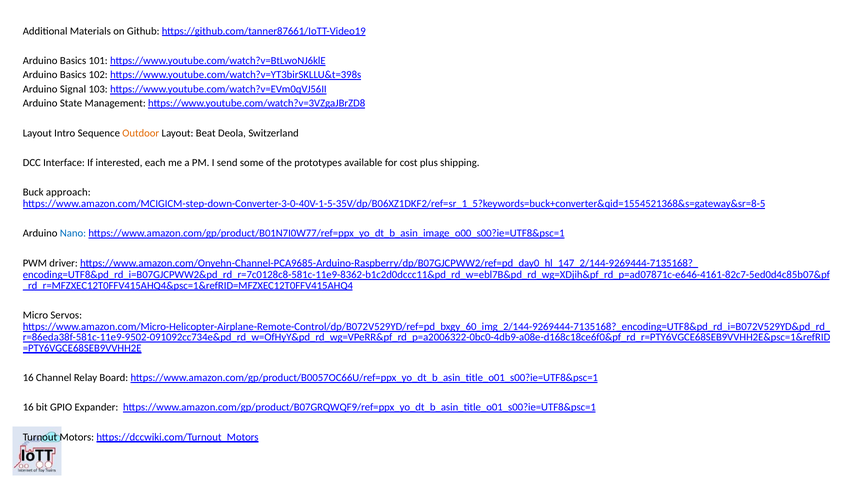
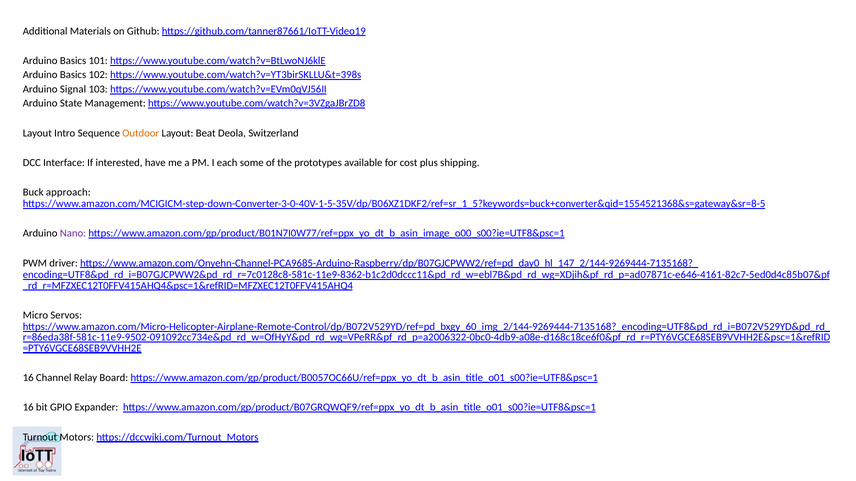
each: each -> have (155, 163)
send: send -> each (227, 163)
Nano colour: blue -> purple (73, 234)
